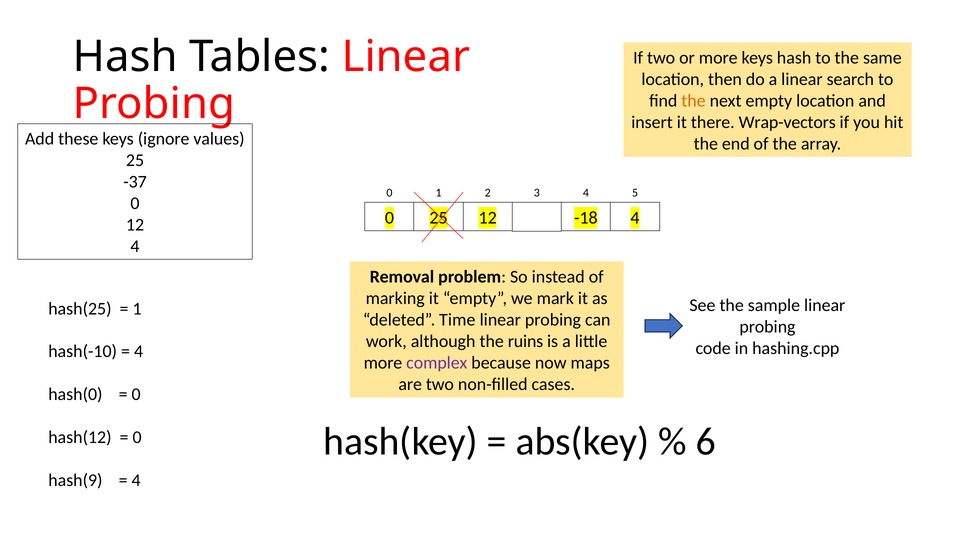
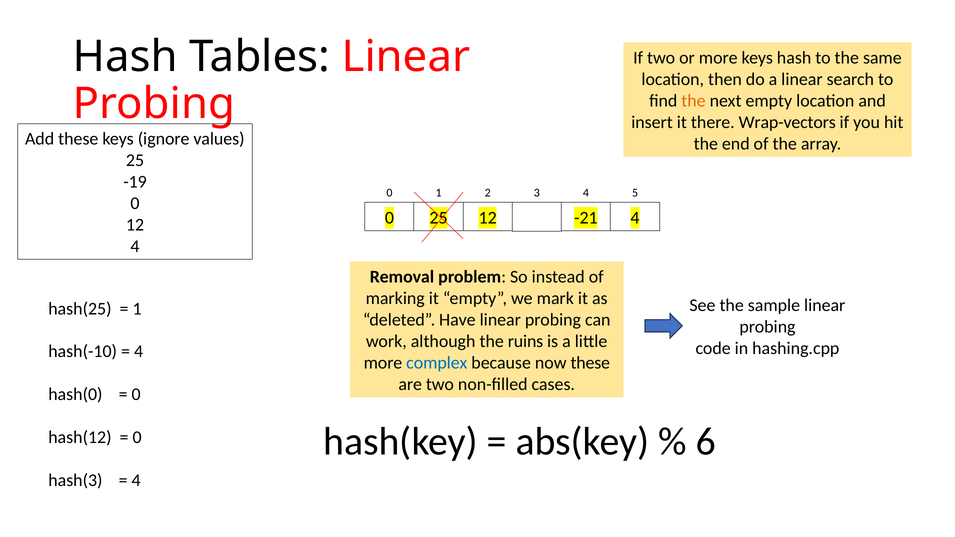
-37: -37 -> -19 (135, 182)
-18: -18 -> -21 (586, 218)
Time: Time -> Have (457, 320)
complex colour: purple -> blue (437, 363)
now maps: maps -> these (590, 363)
hash(9: hash(9 -> hash(3 (75, 481)
